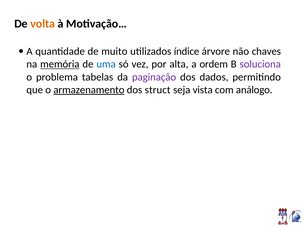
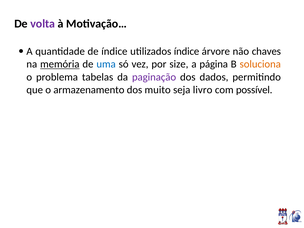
volta colour: orange -> purple (43, 24)
de muito: muito -> índice (114, 51)
alta: alta -> size (179, 64)
ordem: ordem -> página (214, 64)
soluciona colour: purple -> orange (260, 64)
armazenamento underline: present -> none (89, 90)
struct: struct -> muito (158, 90)
vista: vista -> livro (203, 90)
análogo: análogo -> possível (254, 90)
